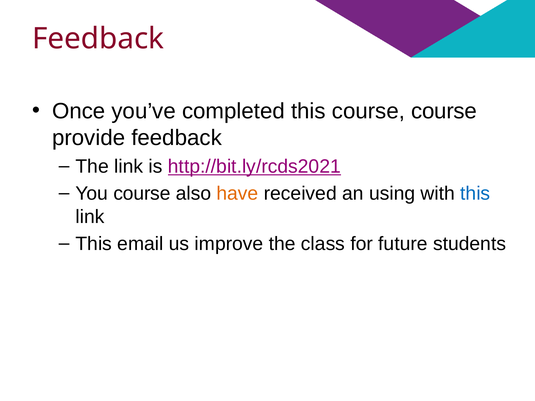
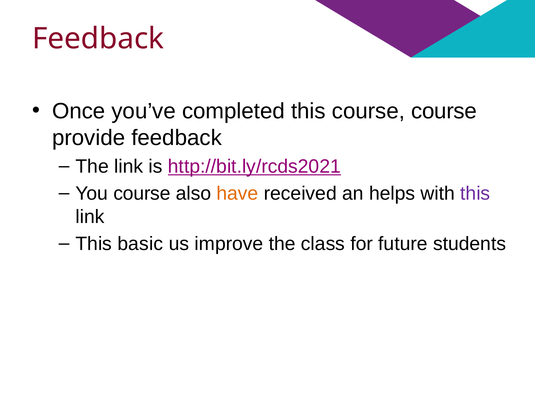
using: using -> helps (392, 194)
this colour: blue -> purple (475, 194)
email: email -> basic (140, 244)
